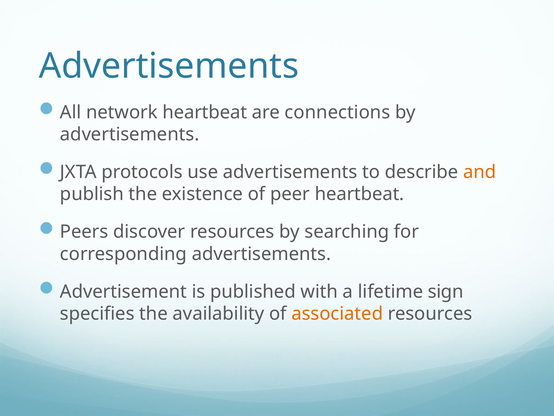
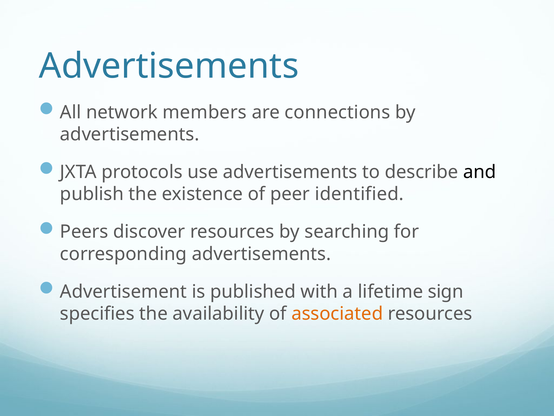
network heartbeat: heartbeat -> members (205, 112)
and colour: orange -> black (480, 172)
peer heartbeat: heartbeat -> identified (359, 194)
